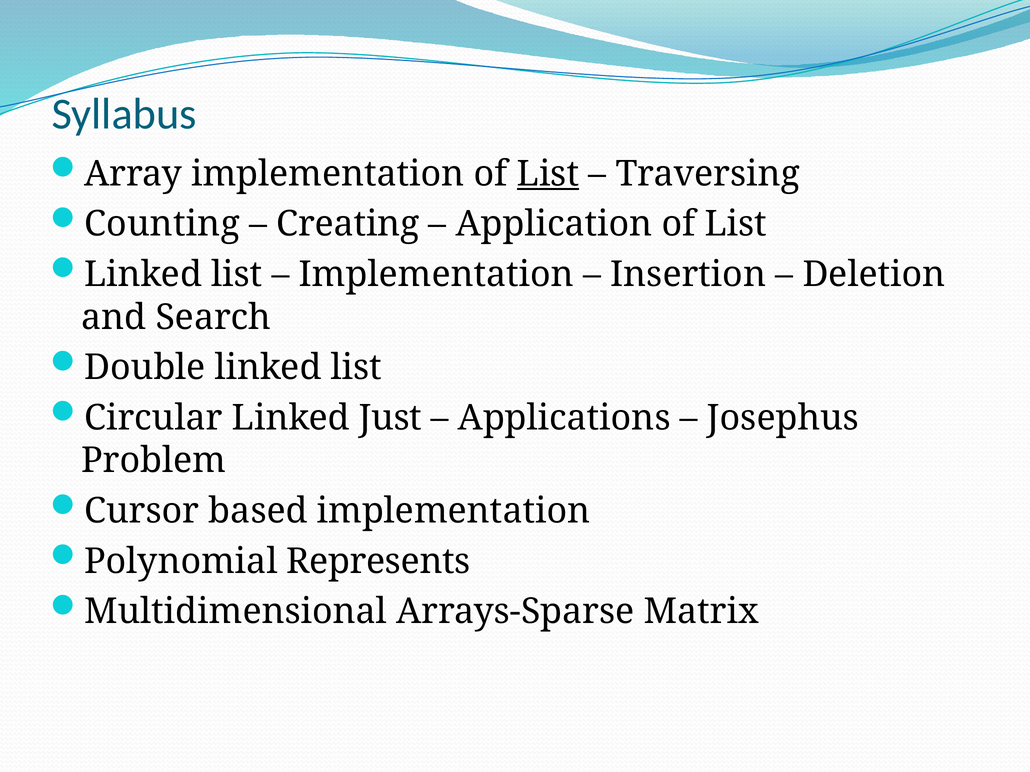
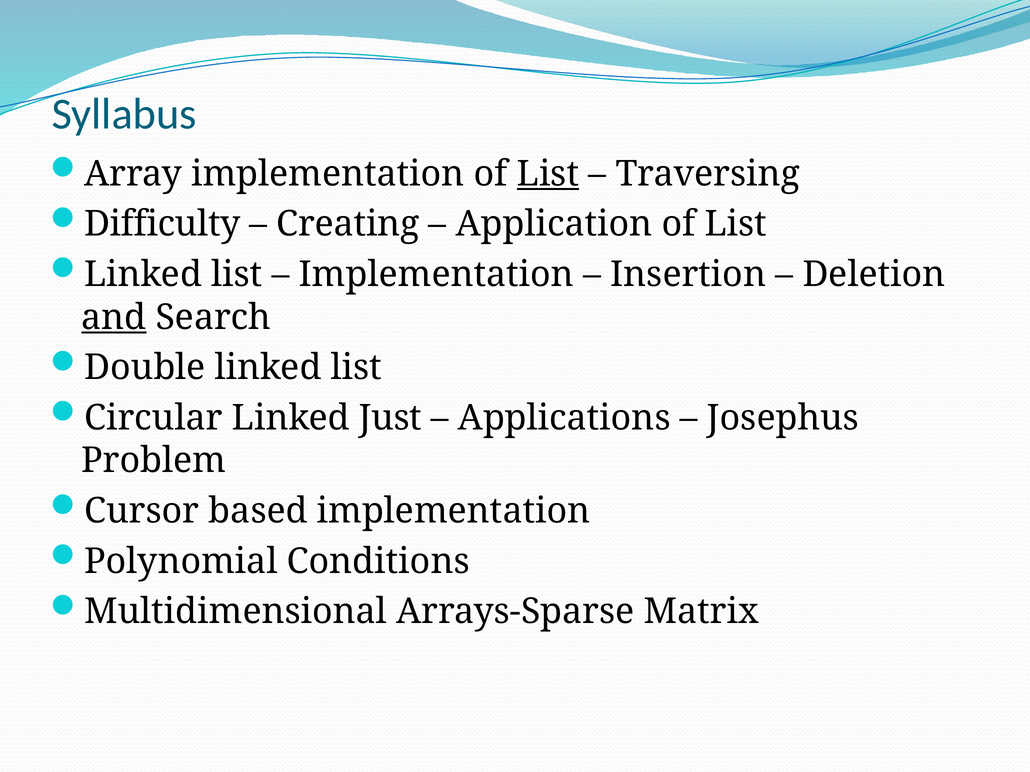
Counting: Counting -> Difficulty (162, 224)
and underline: none -> present (114, 317)
Represents: Represents -> Conditions (378, 562)
